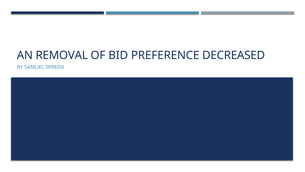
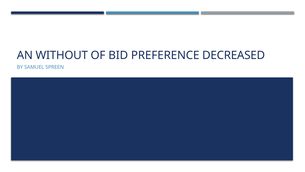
REMOVAL: REMOVAL -> WITHOUT (62, 55)
